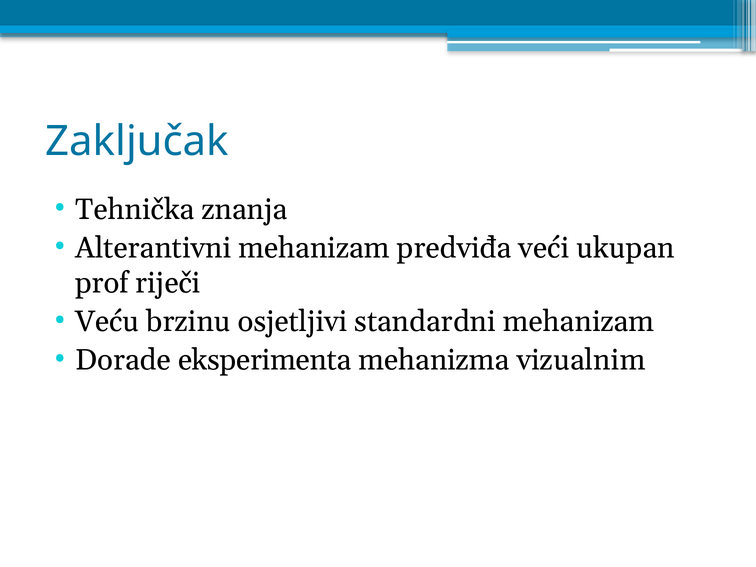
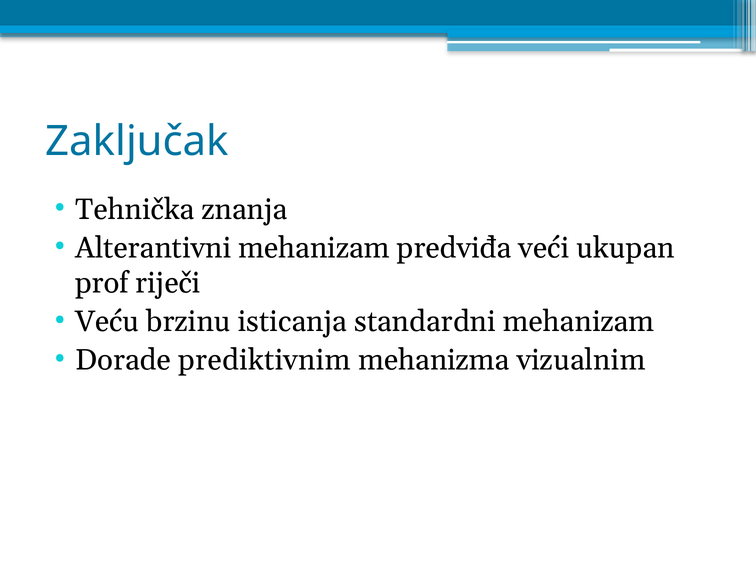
osjetljivi: osjetljivi -> isticanja (293, 322)
eksperimenta: eksperimenta -> prediktivnim (264, 360)
